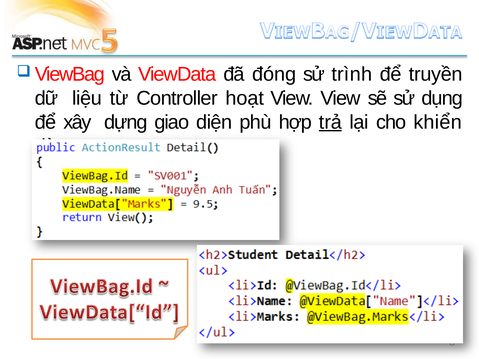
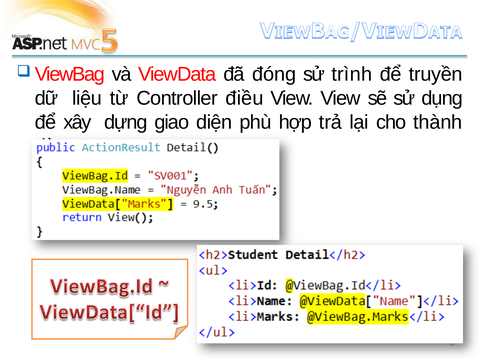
hoạt: hoạt -> điều (245, 98)
trả underline: present -> none (330, 122)
khiển: khiển -> thành (438, 122)
